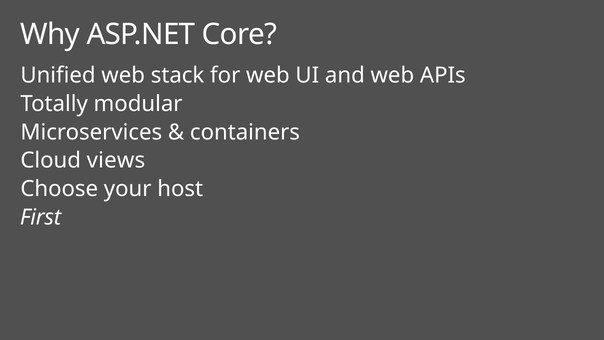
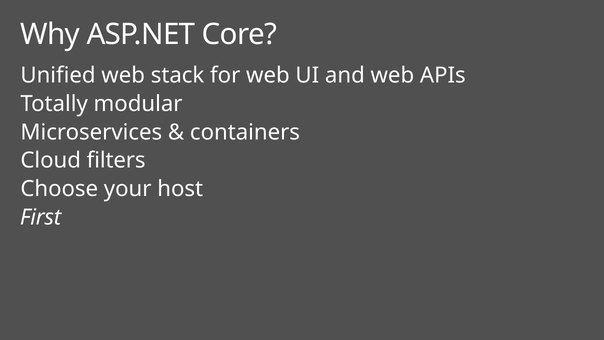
views: views -> filters (116, 160)
